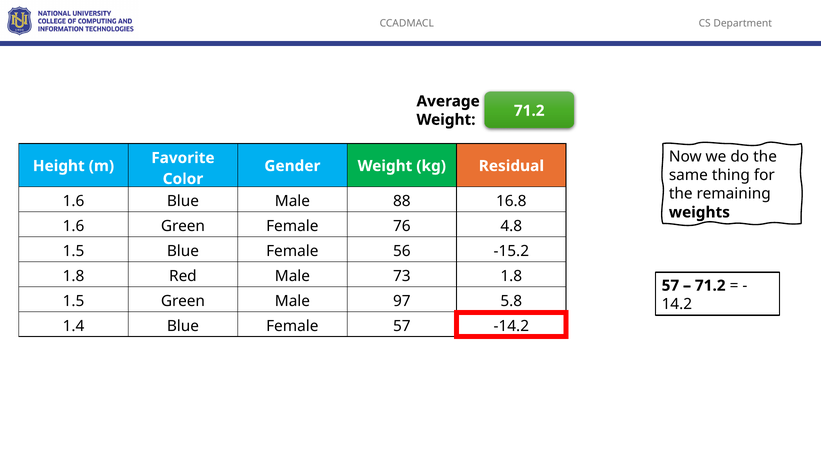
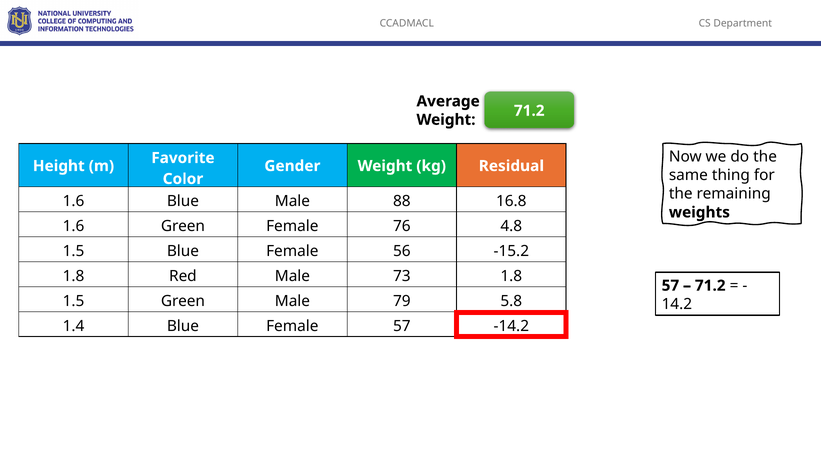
97: 97 -> 79 (402, 301)
